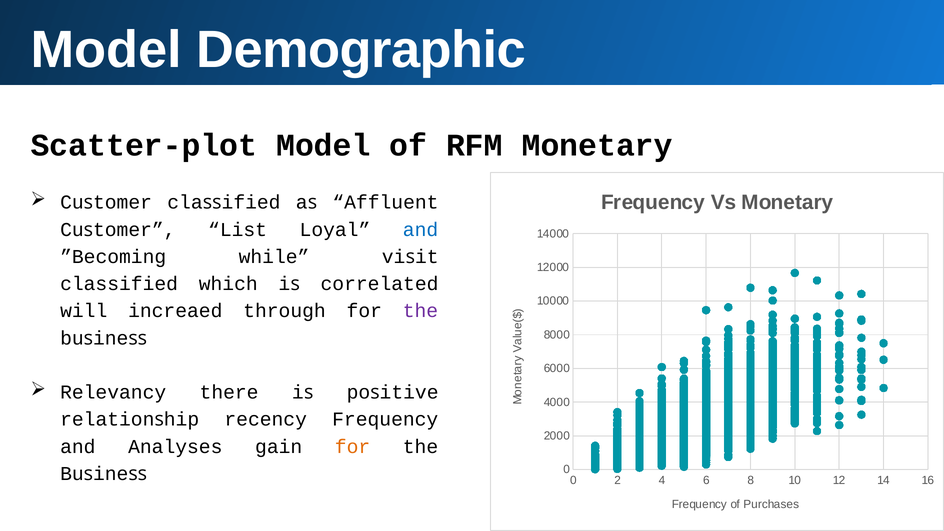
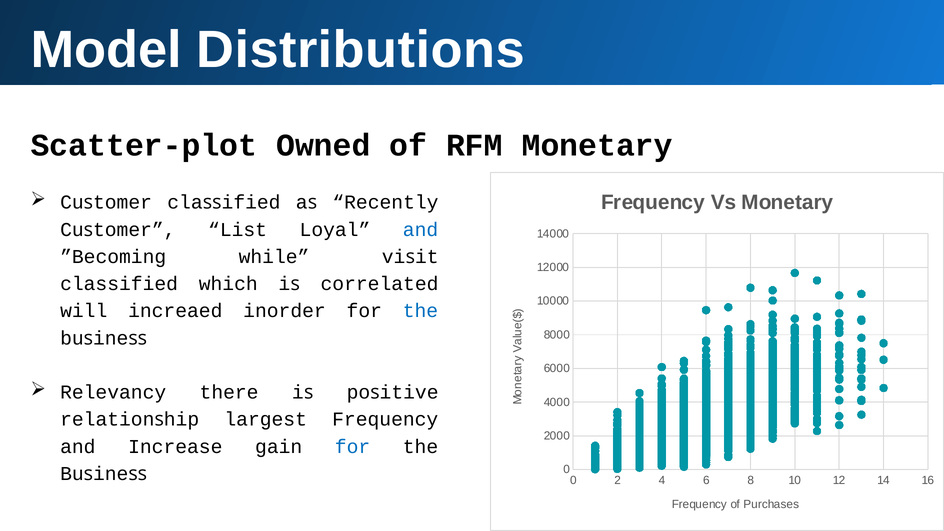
Demographic: Demographic -> Distributions (361, 50)
Scatter-plot Model: Model -> Owned (323, 145)
Affluent: Affluent -> Recently (385, 202)
through: through -> inorder (285, 311)
the colour: purple -> blue (420, 311)
recency: recency -> largest (266, 420)
Analyses: Analyses -> Increase (175, 447)
for colour: orange -> blue (353, 447)
